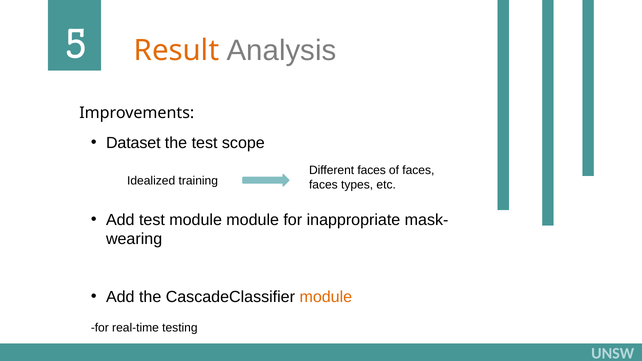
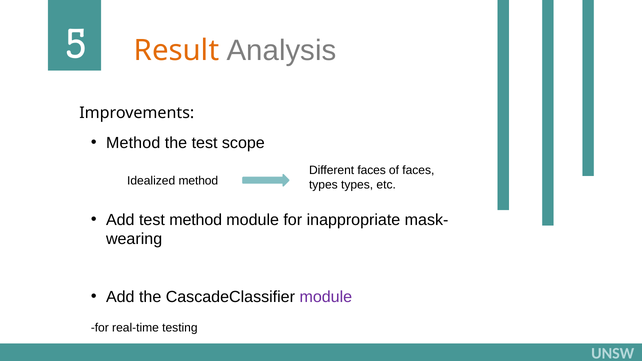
Dataset: Dataset -> Method (133, 143)
Idealized training: training -> method (198, 181)
faces: faces -> types (323, 185)
test module: module -> method (196, 220)
module colour: orange -> purple (326, 297)
